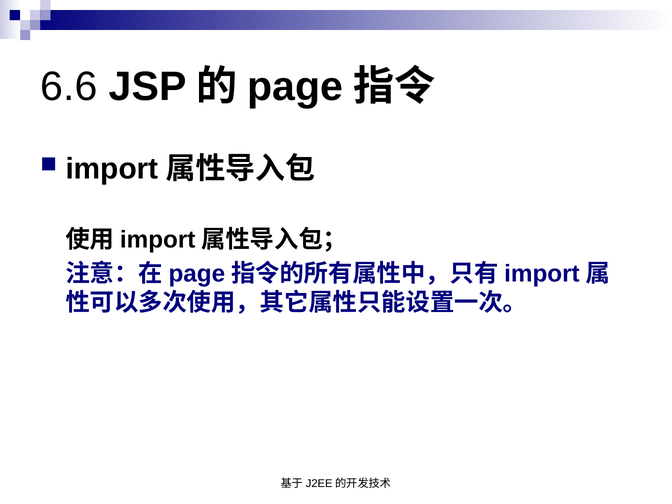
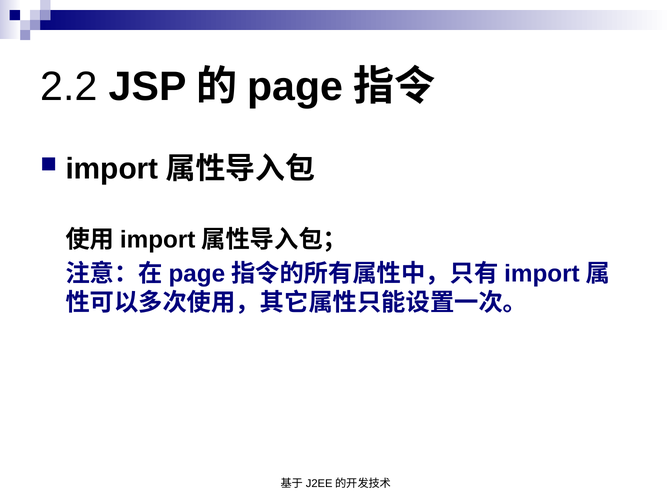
6.6: 6.6 -> 2.2 (69, 87)
